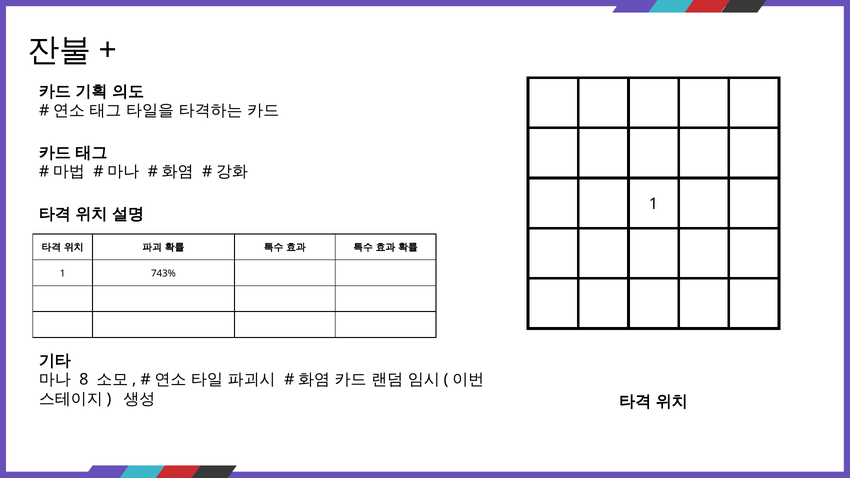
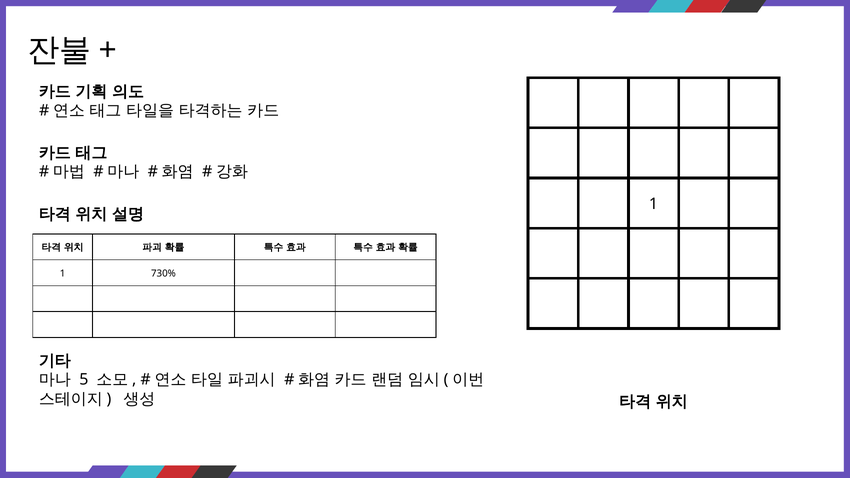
743%: 743% -> 730% (163, 273)
8: 8 -> 5 (84, 380)
